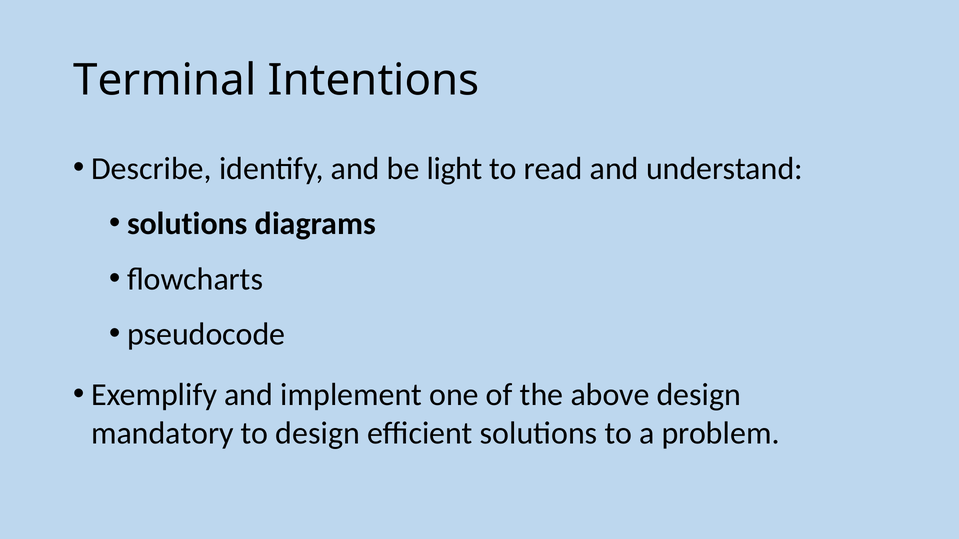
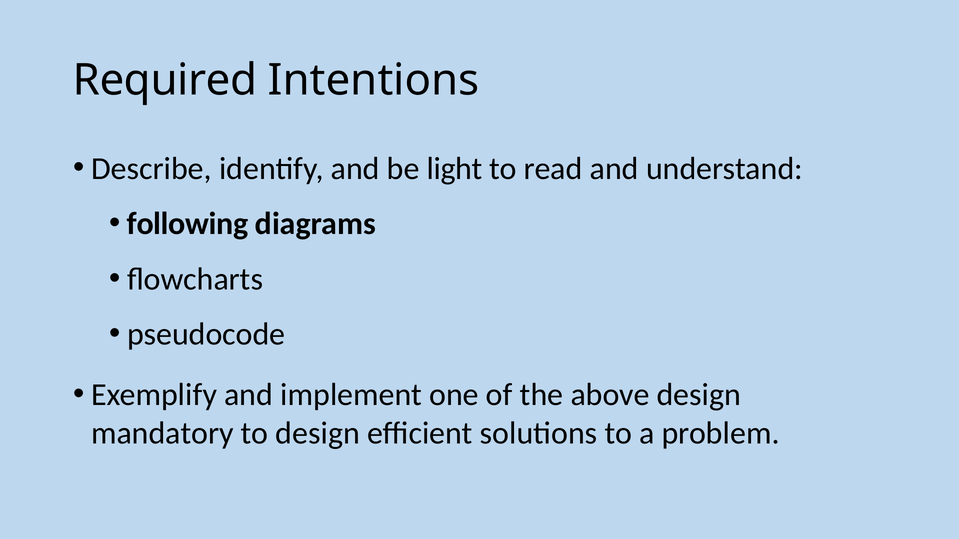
Terminal: Terminal -> Required (165, 81)
solutions: solutions -> following (188, 224)
